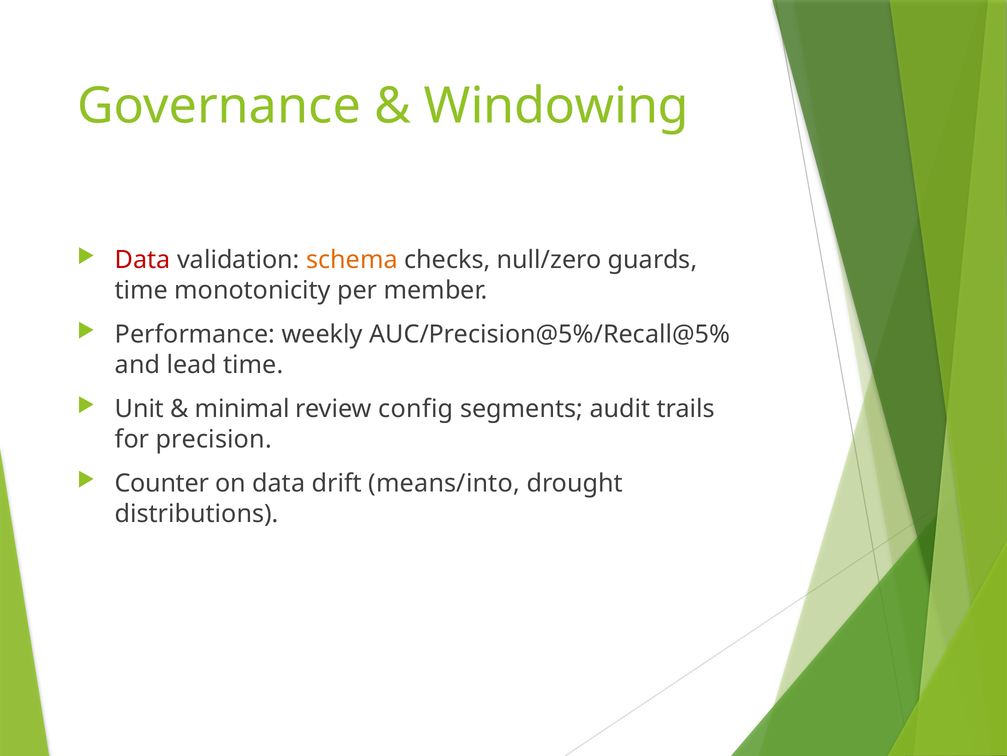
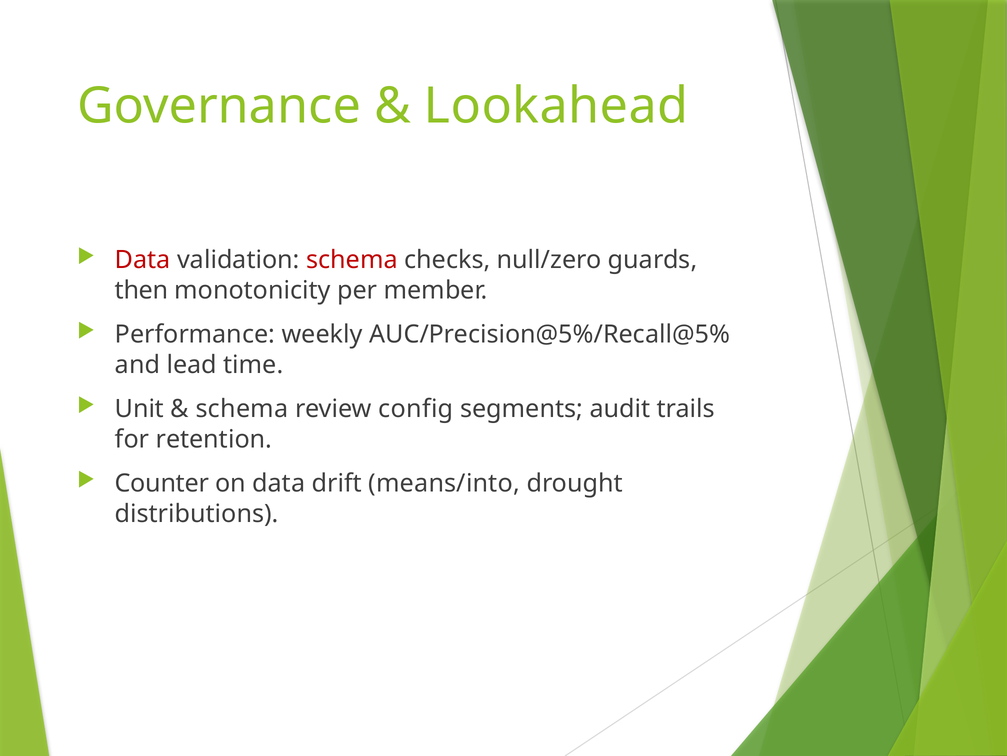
Windowing: Windowing -> Lookahead (556, 106)
schema colour: orange -> red (352, 260)
time: time -> then (142, 290)
minimal: minimal -> schema (242, 409)
precision: precision -> retention (214, 439)
